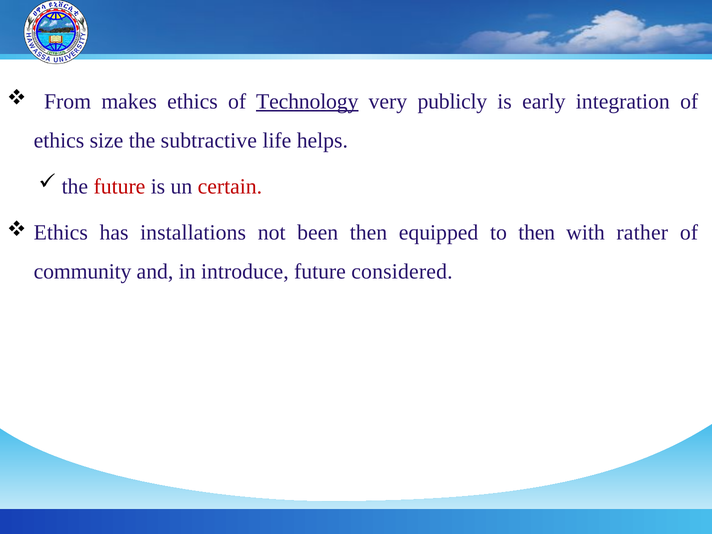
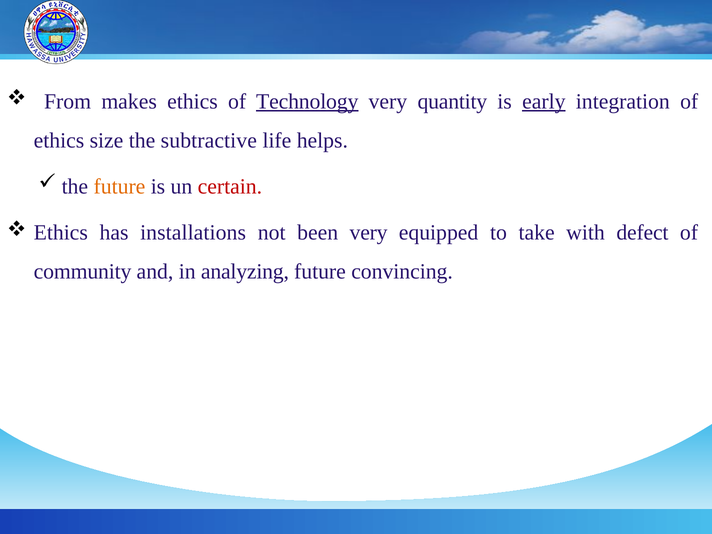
publicly: publicly -> quantity (452, 101)
early underline: none -> present (544, 101)
future colour: red -> orange (119, 187)
been then: then -> very (369, 233)
to then: then -> take (537, 233)
rather: rather -> defect (642, 233)
introduce: introduce -> analyzing (245, 272)
considered: considered -> convincing (402, 272)
